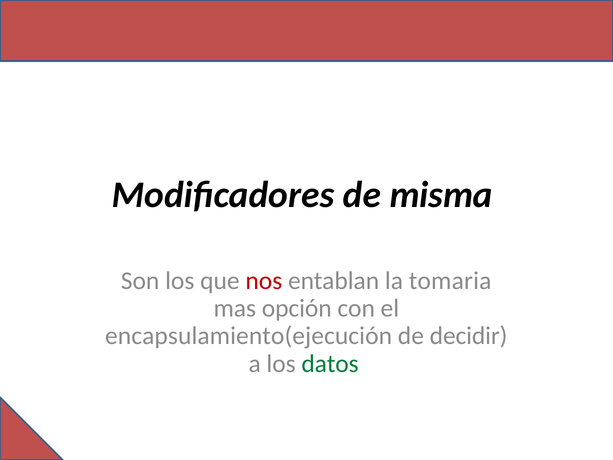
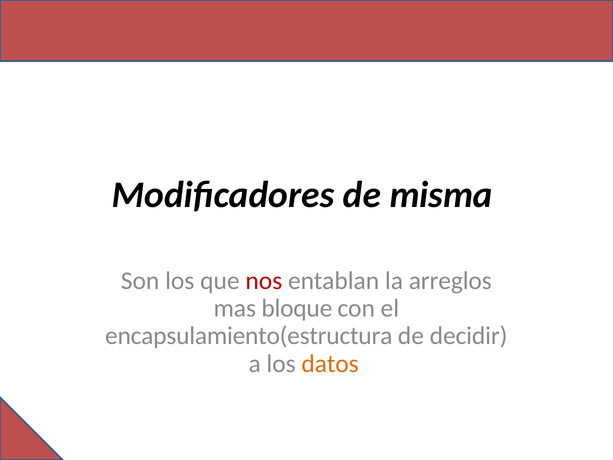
tomaria: tomaria -> arreglos (450, 281)
opción: opción -> bloque (297, 308)
encapsulamiento(ejecución: encapsulamiento(ejecución -> encapsulamiento(estructura (249, 336)
datos colour: green -> orange (330, 363)
